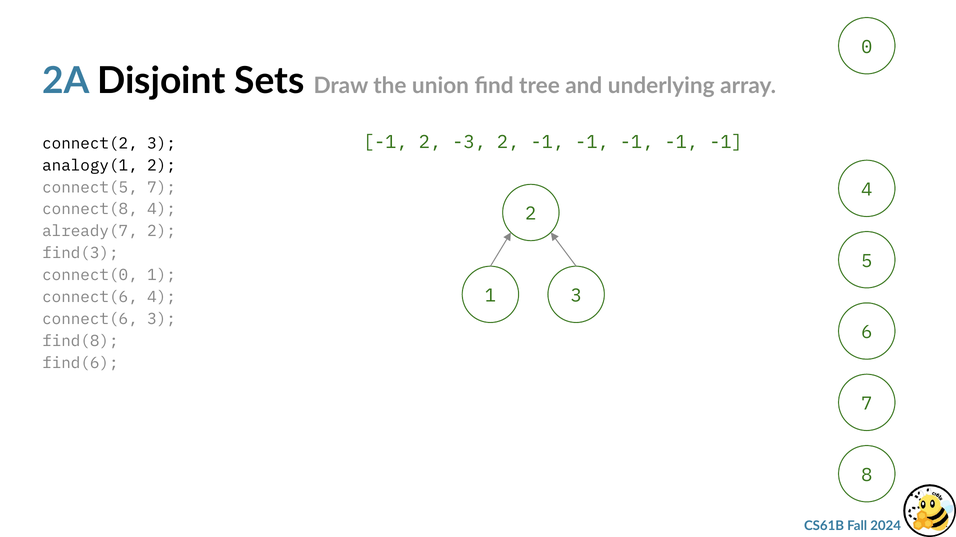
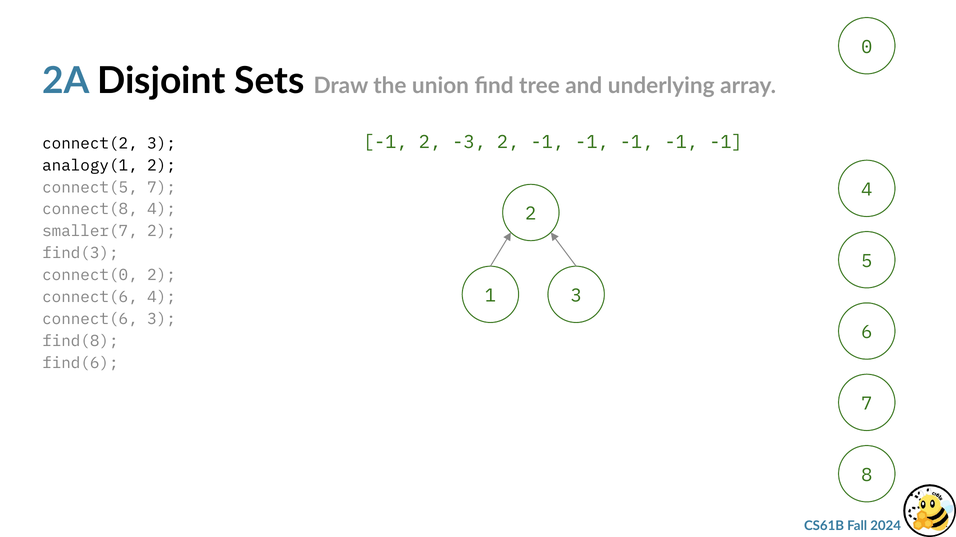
already(7: already(7 -> smaller(7 (90, 231)
connect(0 1: 1 -> 2 (162, 275)
